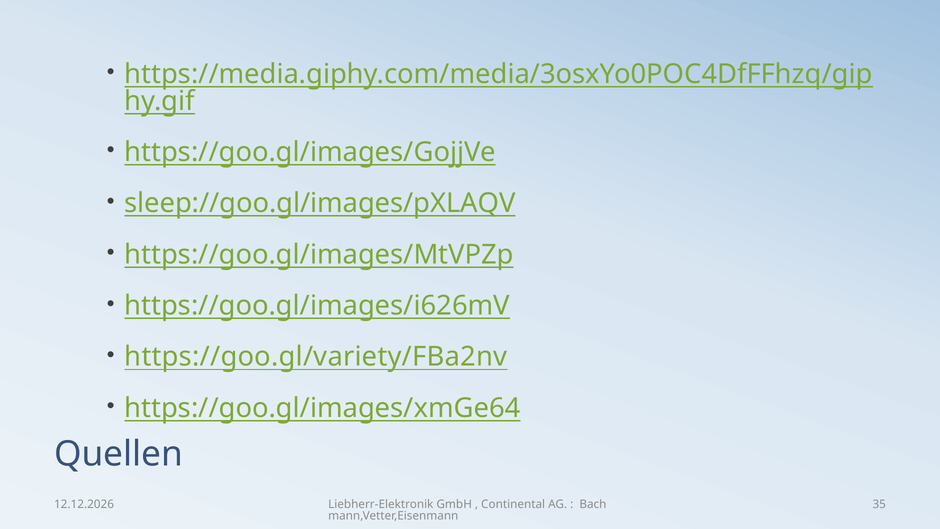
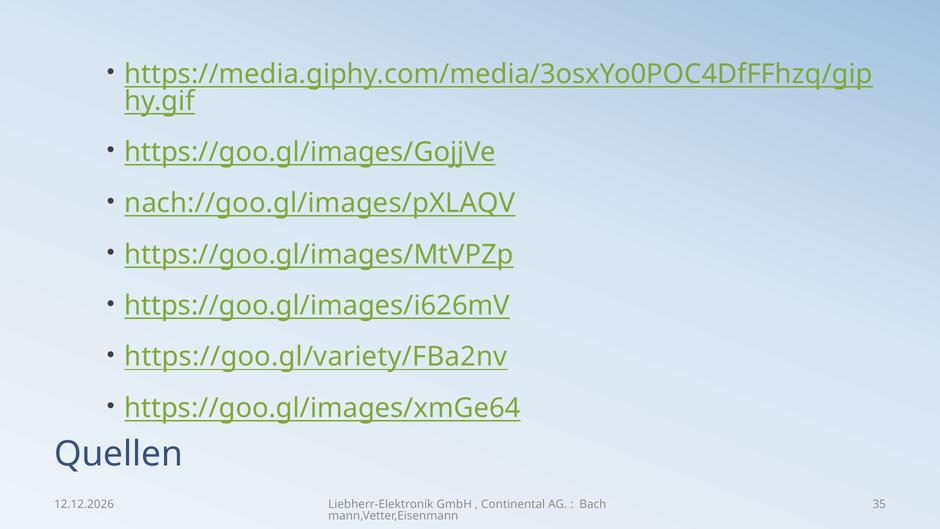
sleep://goo.gl/images/pXLAQV: sleep://goo.gl/images/pXLAQV -> nach://goo.gl/images/pXLAQV (320, 203)
